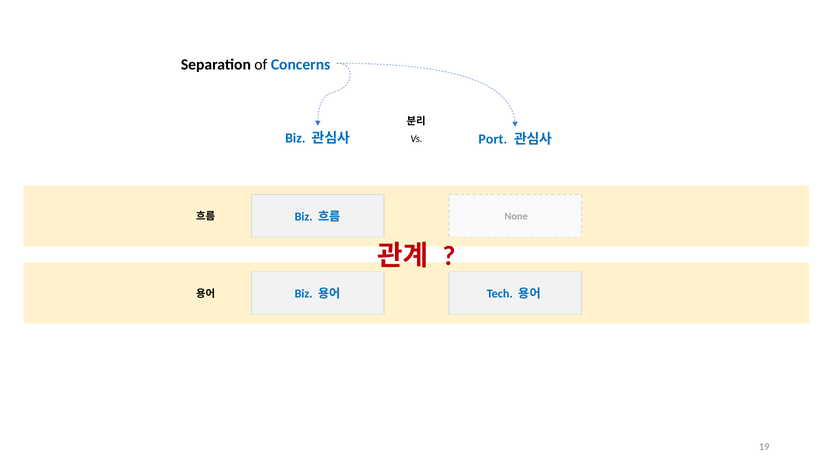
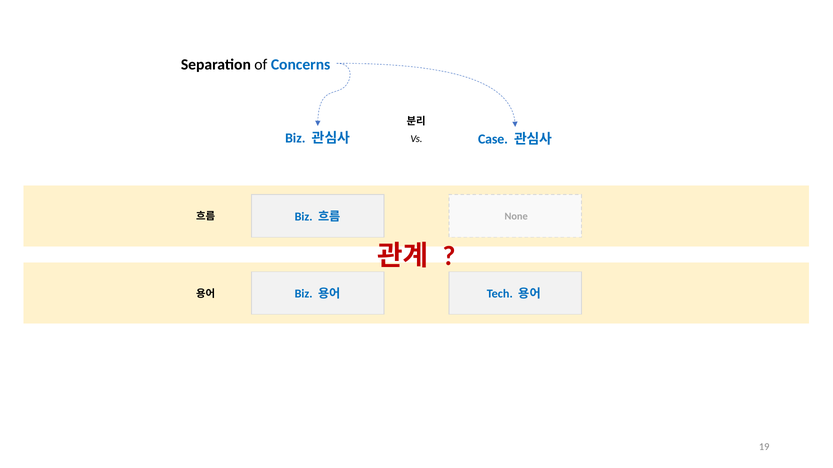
Port: Port -> Case (493, 139)
